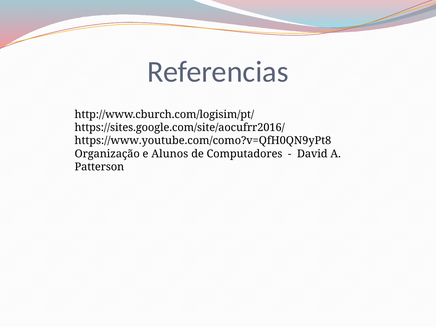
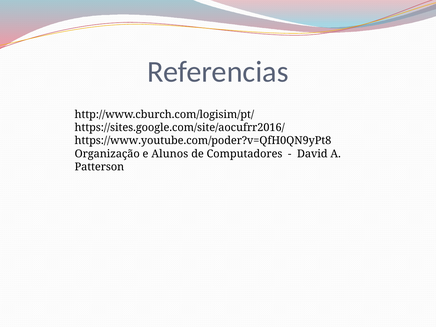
https://www.youtube.com/como?v=QfH0QN9yPt8: https://www.youtube.com/como?v=QfH0QN9yPt8 -> https://www.youtube.com/poder?v=QfH0QN9yPt8 (203, 141)
